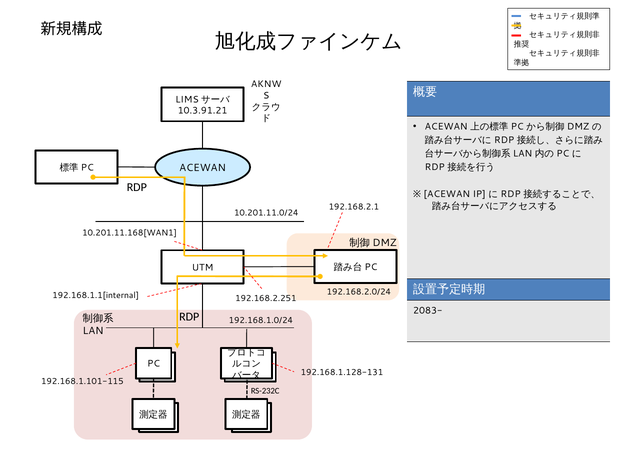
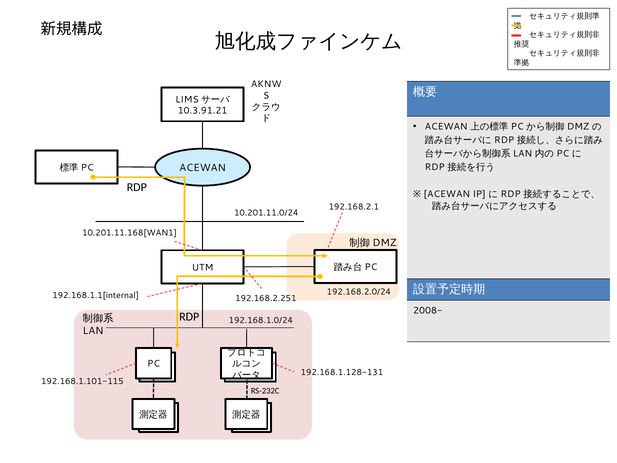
2083-: 2083- -> 2008- (428, 310)
